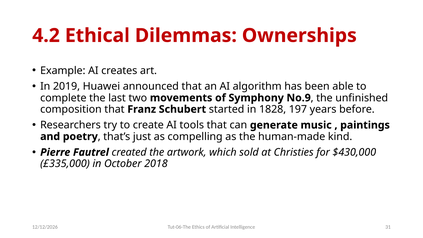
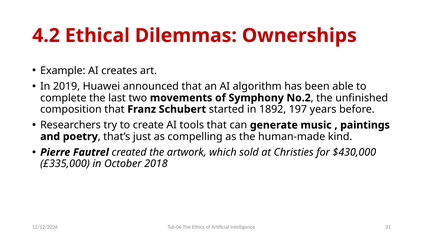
No.9: No.9 -> No.2 (299, 98)
1828: 1828 -> 1892 (273, 109)
